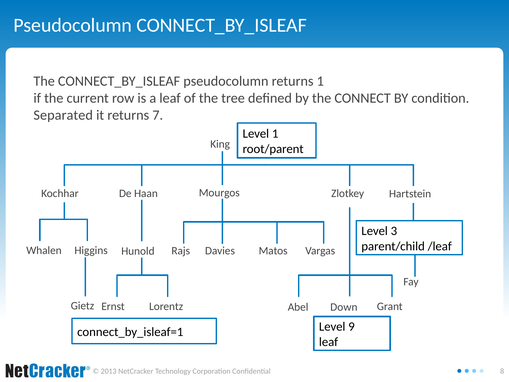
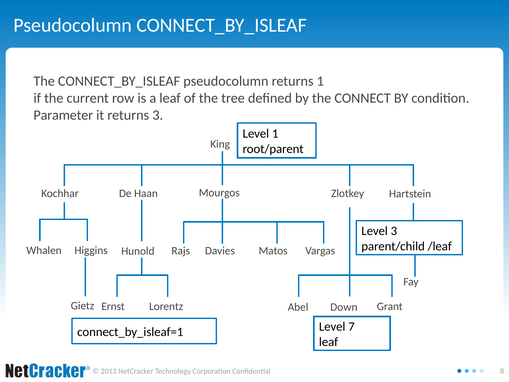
Separated: Separated -> Parameter (63, 115)
returns 7: 7 -> 3 (158, 115)
9: 9 -> 7 (352, 326)
